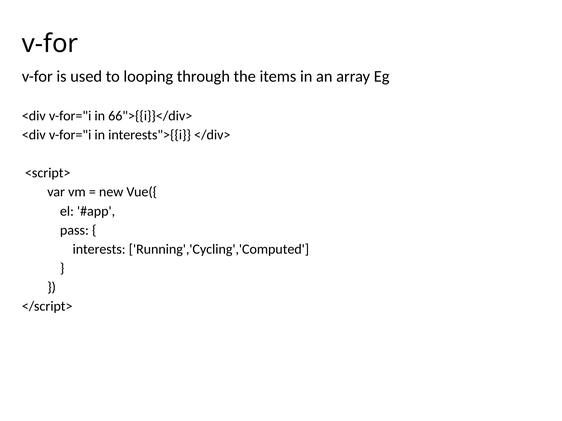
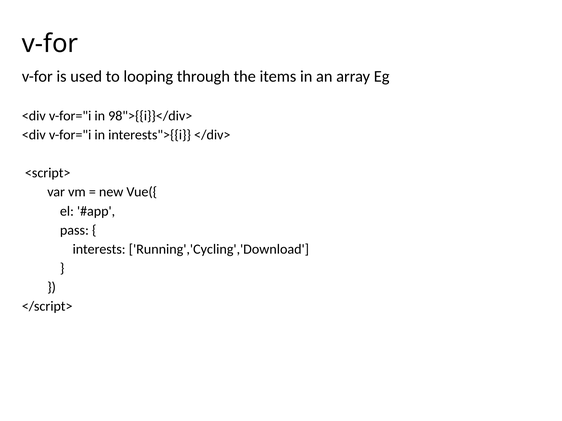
66">{{i}}</div>: 66">{{i}}</div> -> 98">{{i}}</div> (150, 116)
Running','Cycling','Computed: Running','Cycling','Computed -> Running','Cycling','Download (219, 249)
